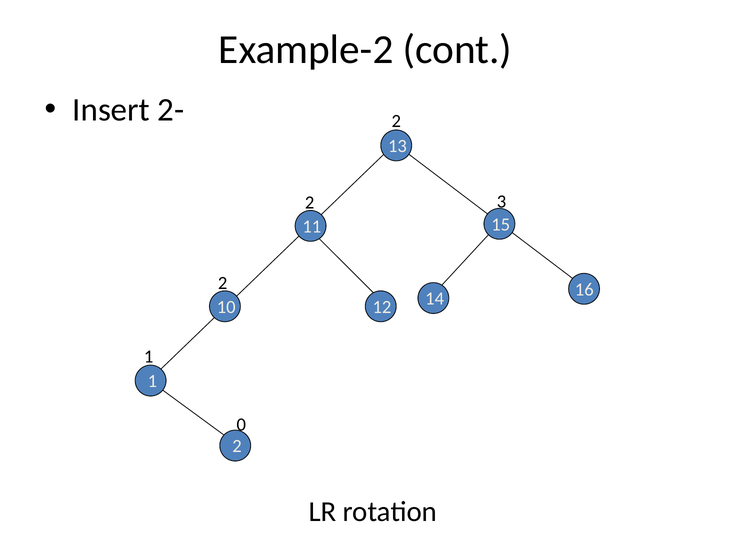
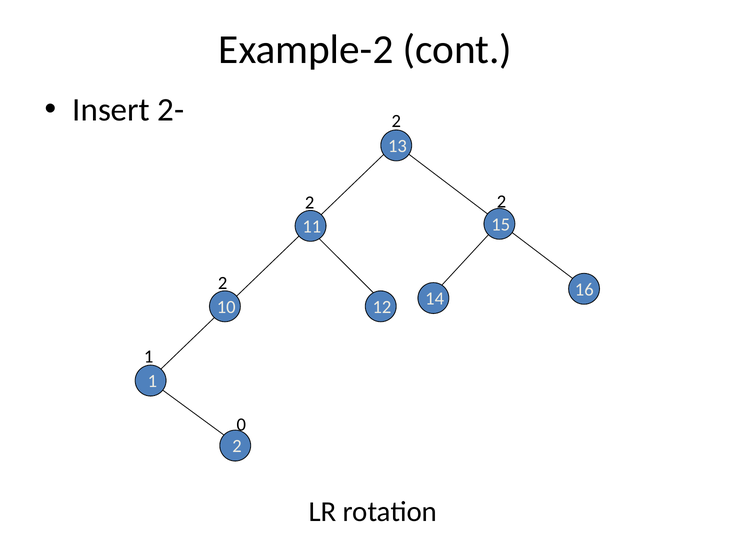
3: 3 -> 2 (502, 202)
